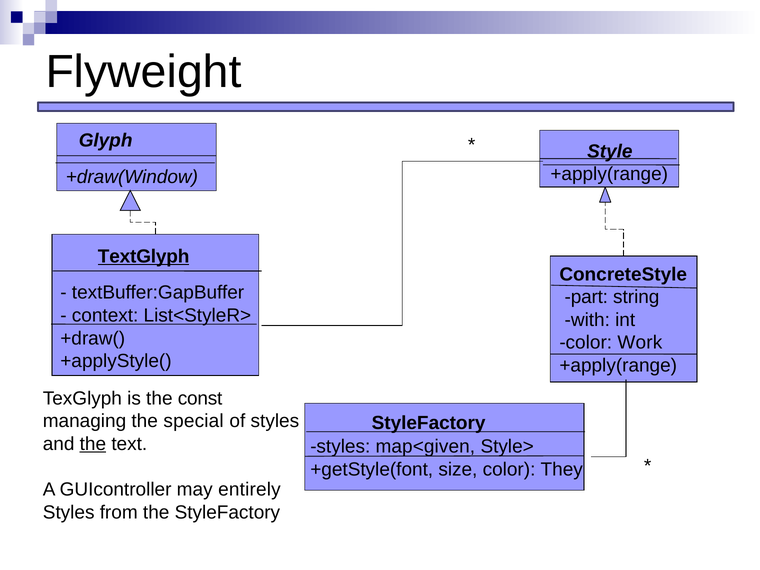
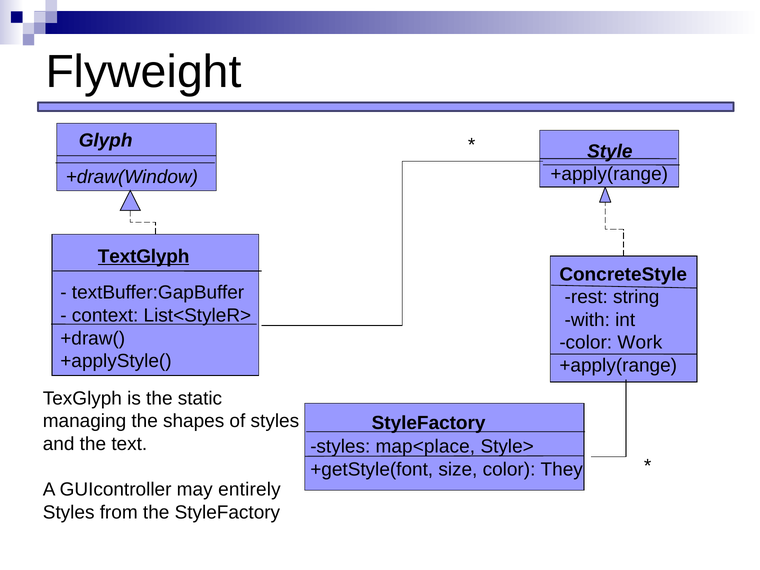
part: part -> rest (586, 297)
const: const -> static (200, 398)
special: special -> shapes (194, 421)
the underline: present -> none (93, 444)
map<given: map<given -> map<place (425, 447)
